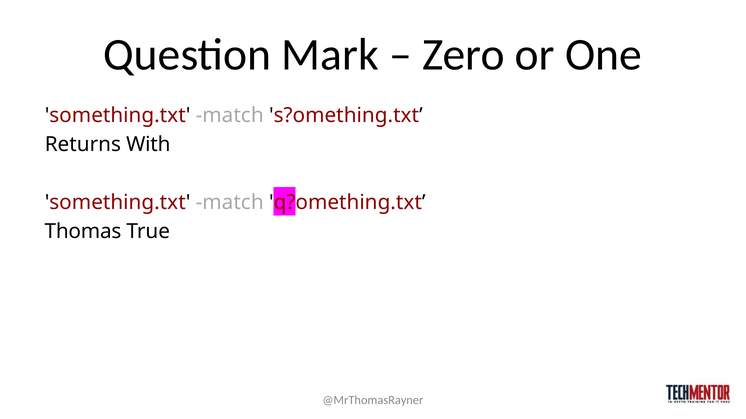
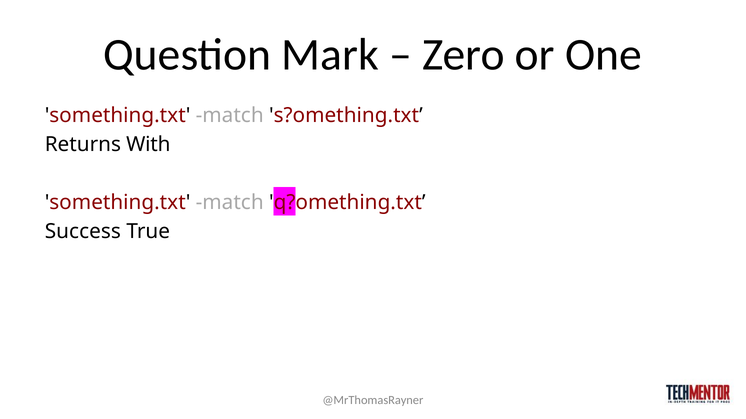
Thomas: Thomas -> Success (83, 232)
